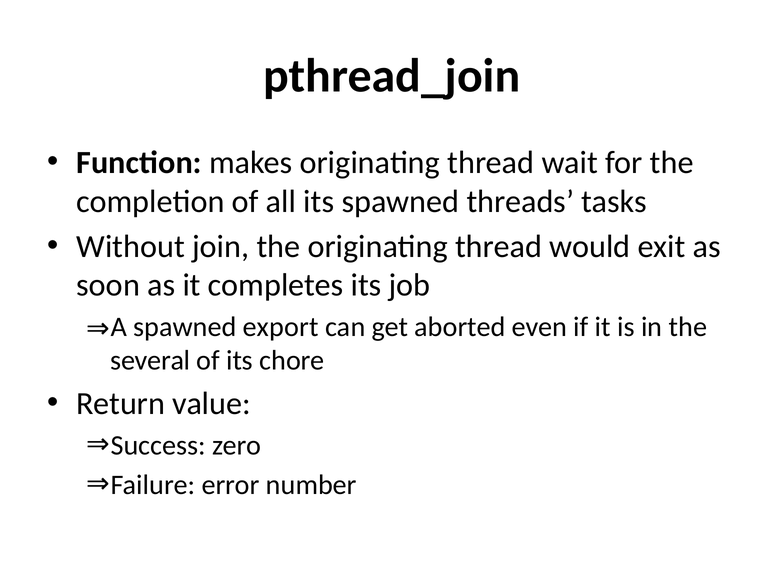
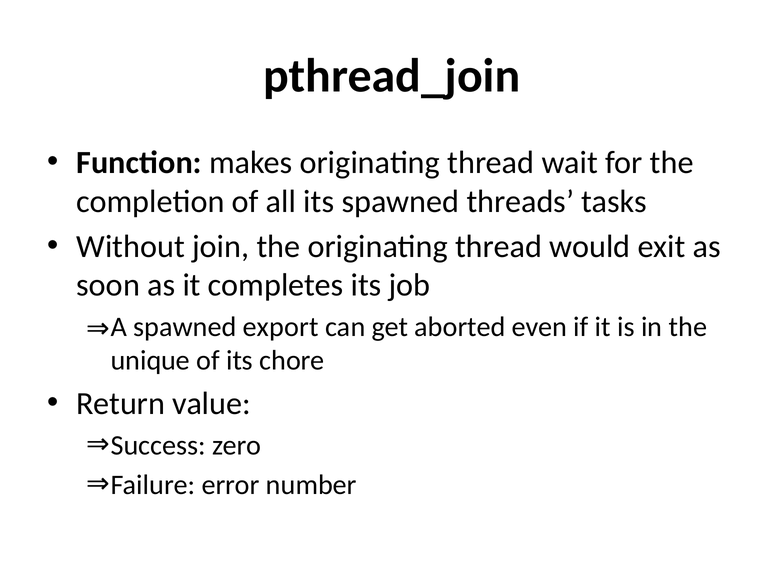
several: several -> unique (150, 361)
